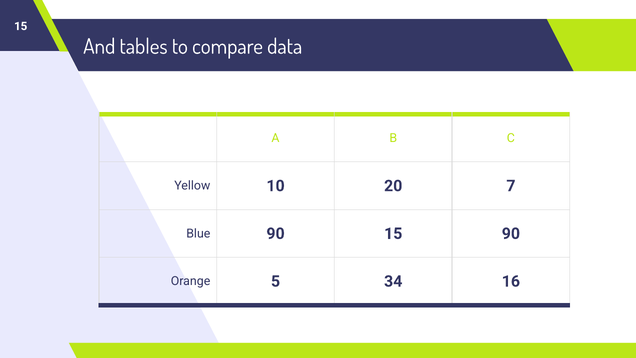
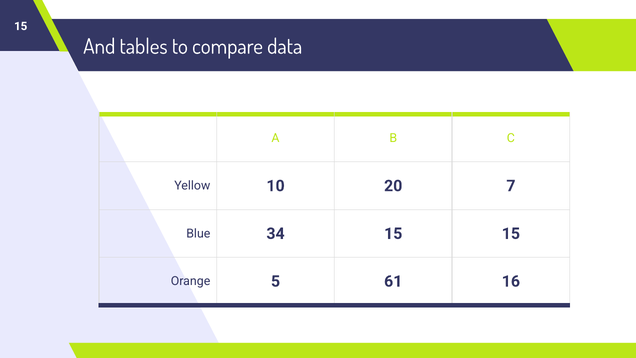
Blue 90: 90 -> 34 (276, 234)
15 90: 90 -> 15 (511, 234)
34: 34 -> 61 (393, 281)
